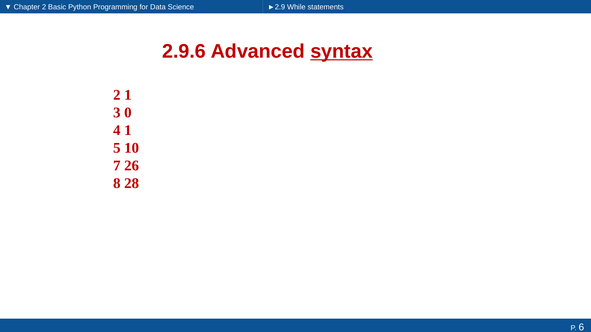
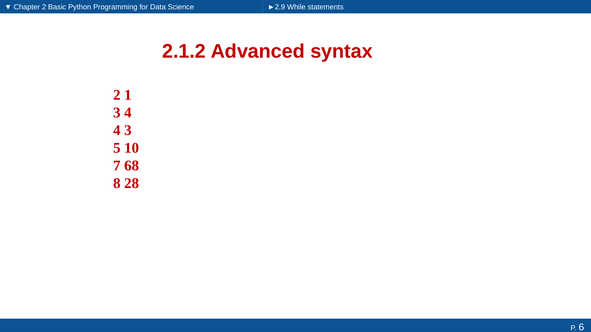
2.9.6: 2.9.6 -> 2.1.2 (184, 51)
syntax underline: present -> none (342, 51)
3 0: 0 -> 4 (128, 113)
4 1: 1 -> 3 (128, 130)
26: 26 -> 68 (132, 166)
